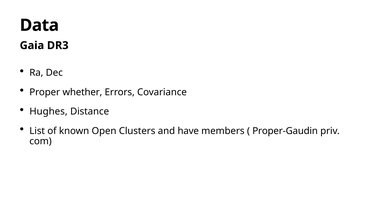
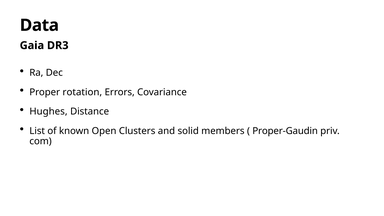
whether: whether -> rotation (82, 92)
have: have -> solid (188, 131)
